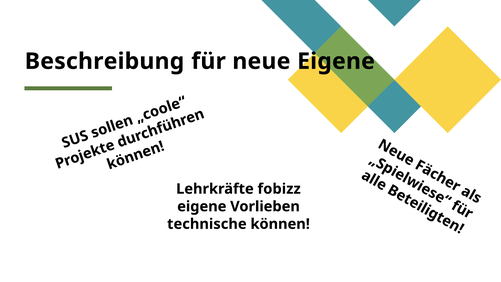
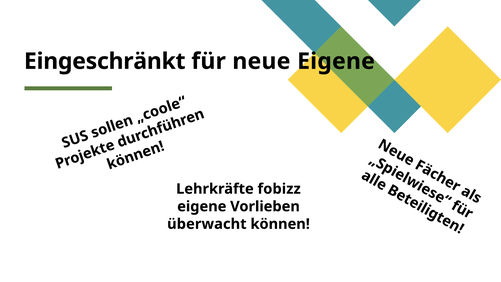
Beschreibung: Beschreibung -> Eingeschränkt (105, 61)
technische: technische -> überwacht (207, 224)
